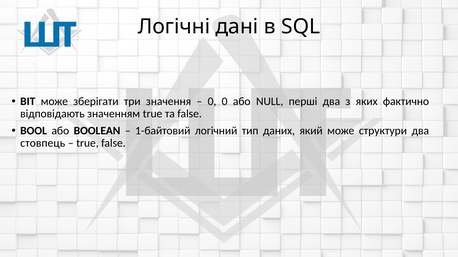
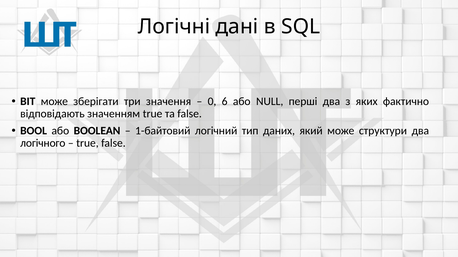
0 0: 0 -> 6 (225, 102)
стовпець: стовпець -> логічного (43, 144)
